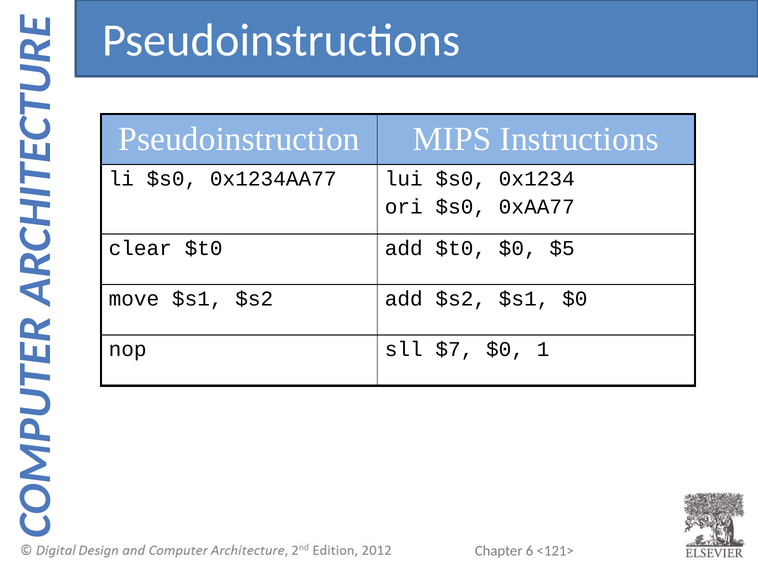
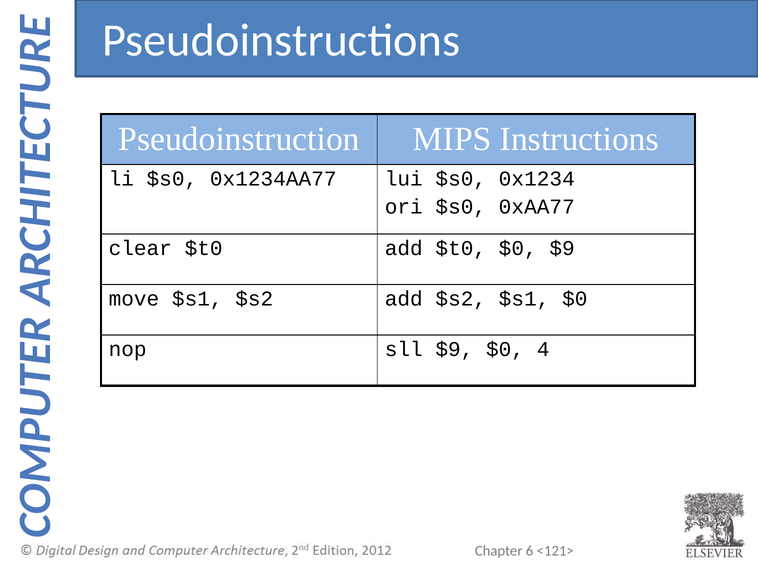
$0 $5: $5 -> $9 (562, 248)
sll $7: $7 -> $9 (454, 349)
1: 1 -> 4 (543, 349)
